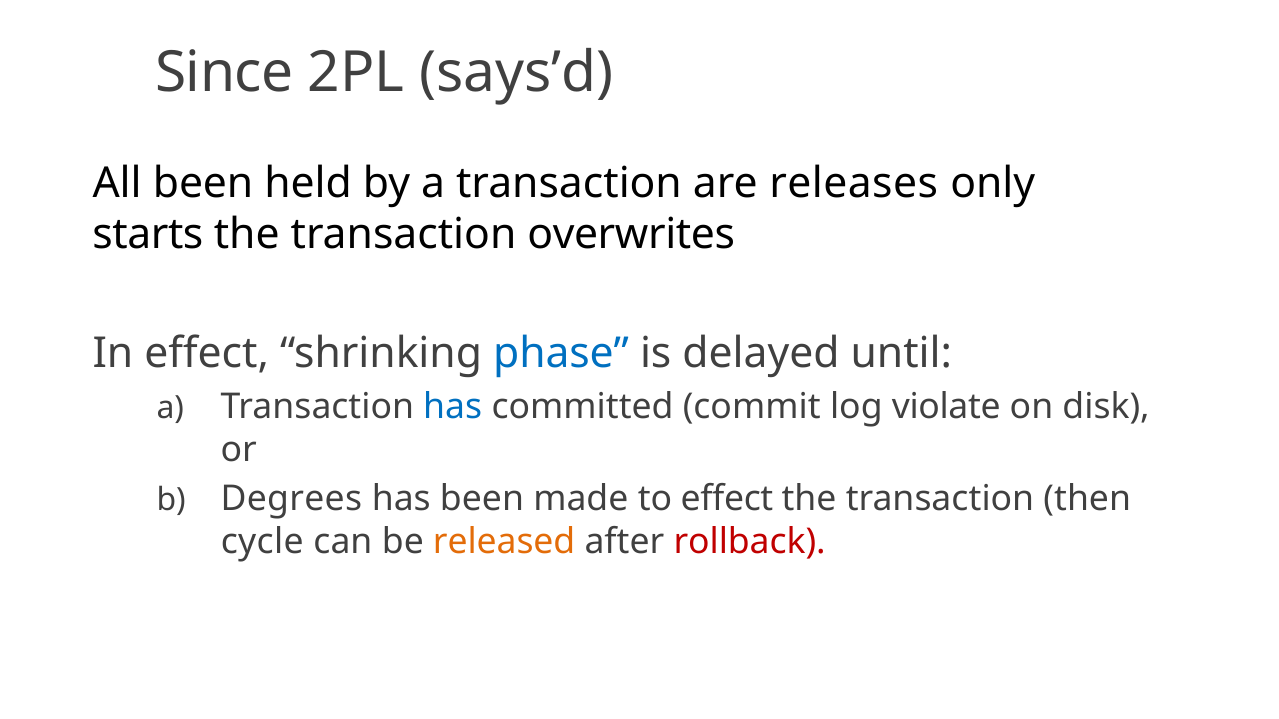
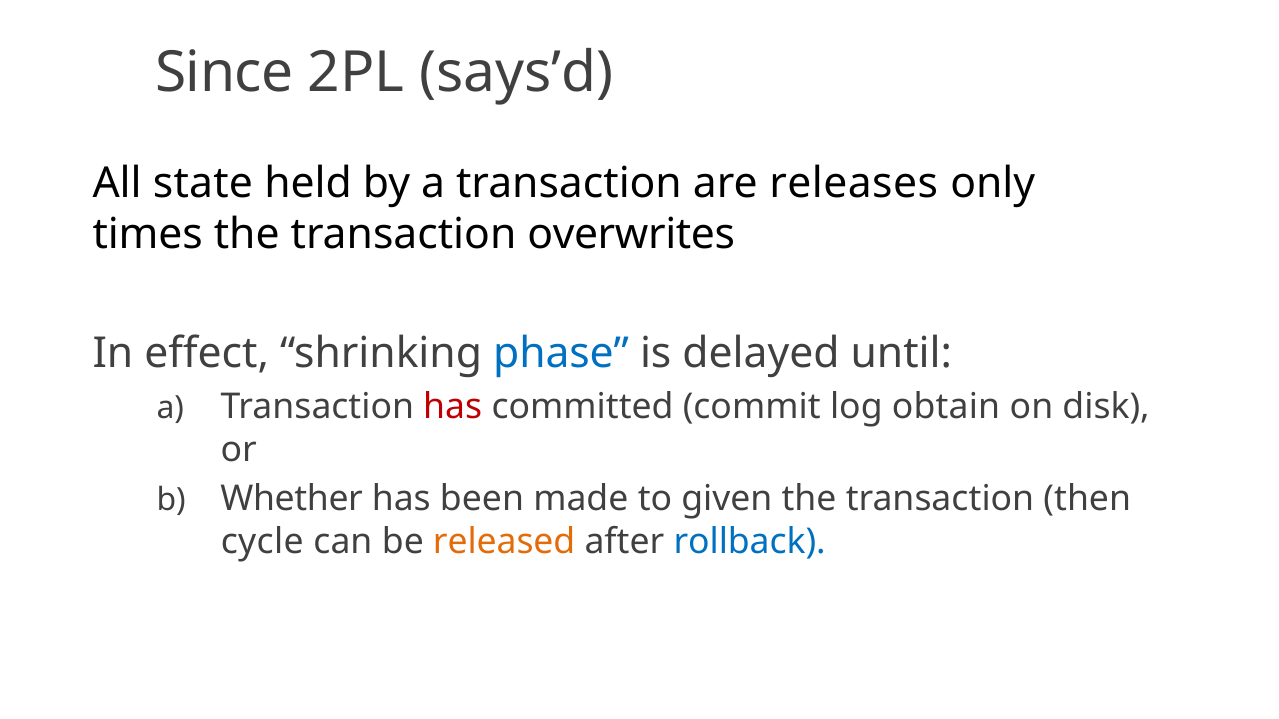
All been: been -> state (203, 183)
starts: starts -> times (148, 234)
has colour: blue -> red (453, 407)
violate: violate -> obtain (946, 407)
Degrees: Degrees -> Whether (292, 500)
to effect: effect -> given (727, 500)
rollback colour: red -> blue (750, 542)
